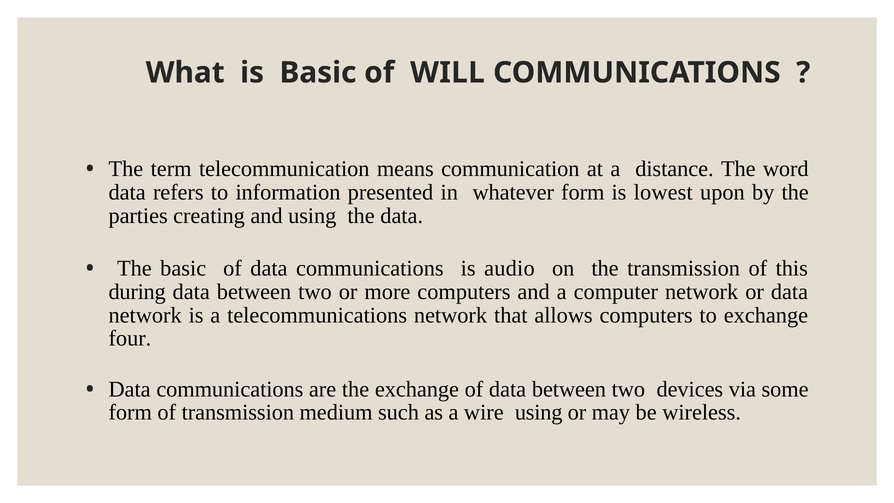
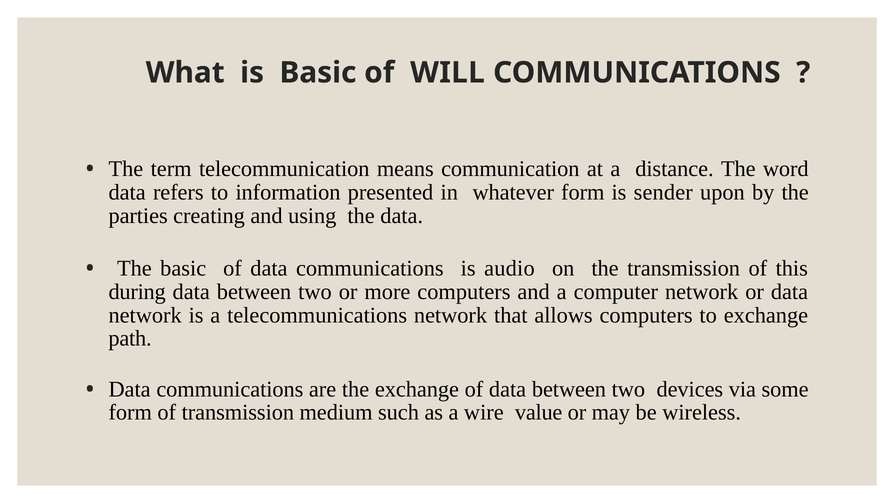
lowest: lowest -> sender (663, 192)
four: four -> path (130, 338)
wire using: using -> value (539, 412)
